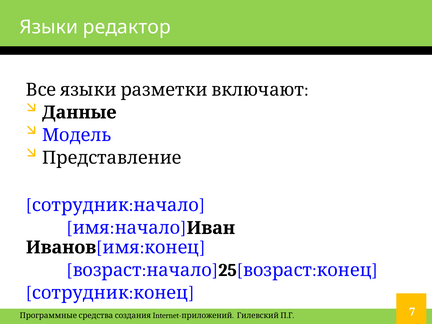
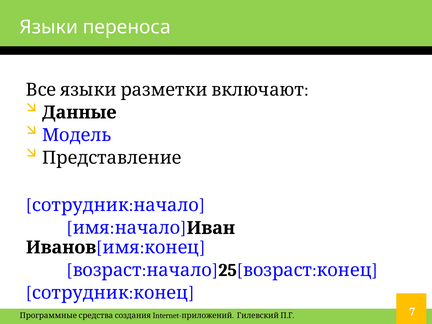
редактор: редактор -> переноса (127, 27)
